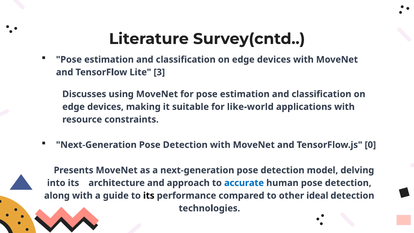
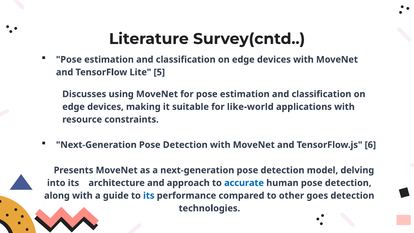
3: 3 -> 5 (159, 72)
0: 0 -> 6 (370, 145)
its colour: black -> blue (149, 196)
ideal: ideal -> goes (317, 196)
